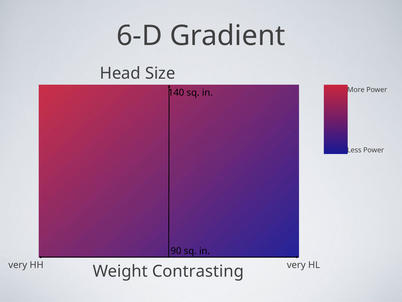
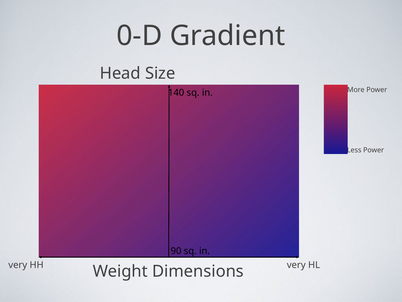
6-D: 6-D -> 0-D (139, 36)
Contrasting: Contrasting -> Dimensions (198, 271)
